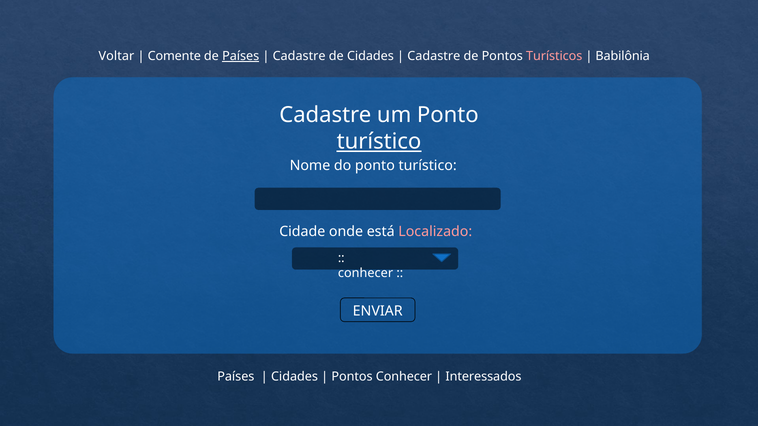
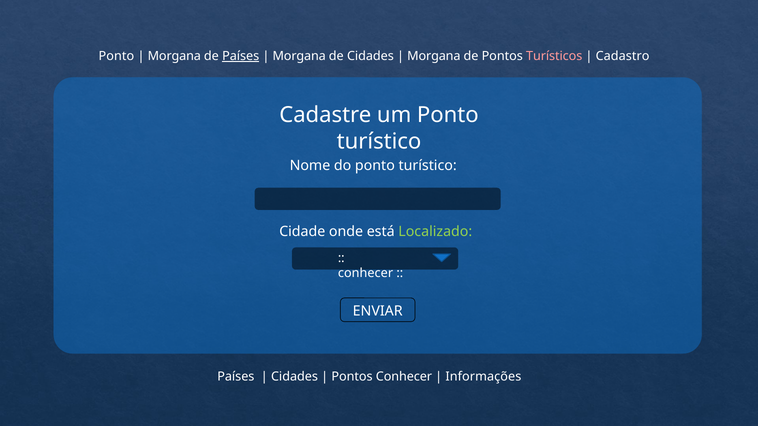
Voltar: Voltar -> Ponto (116, 56)
Comente: Comente -> Morgana (174, 56)
Cadastre: Cadastre -> Morgana (299, 56)
Cadastre: Cadastre -> Morgana (434, 56)
Babilônia: Babilônia -> Cadastro (623, 56)
turístico underline: present -> none (379, 142)
Localizado colour: pink -> light green (435, 232)
Interessados: Interessados -> Informações (483, 377)
